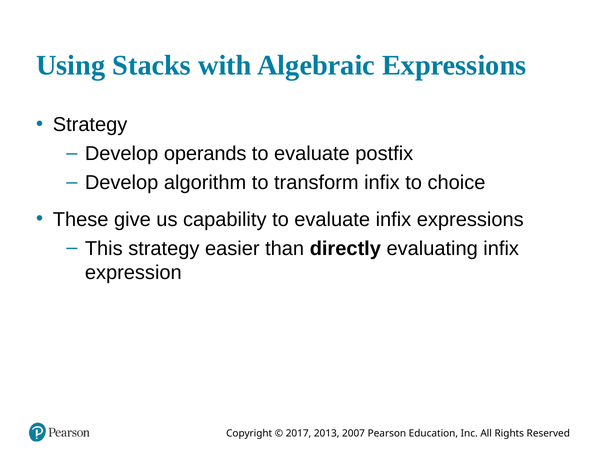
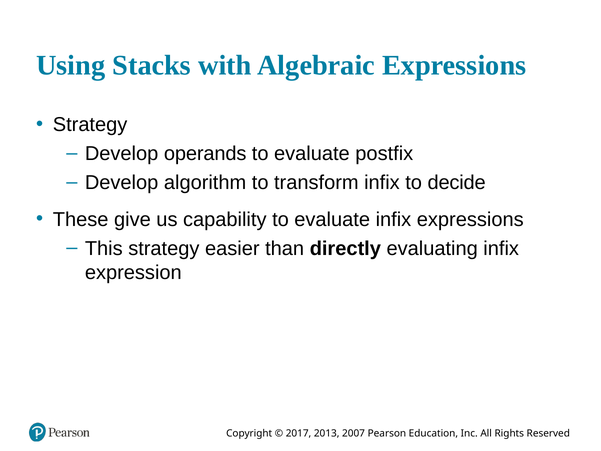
choice: choice -> decide (457, 183)
